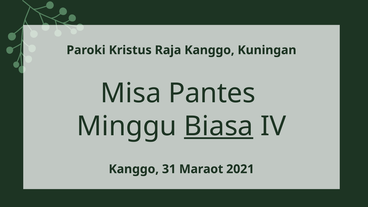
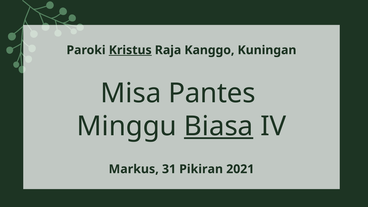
Kristus underline: none -> present (130, 50)
Kanggo: Kanggo -> Markus (134, 169)
Maraot: Maraot -> Pikiran (201, 169)
